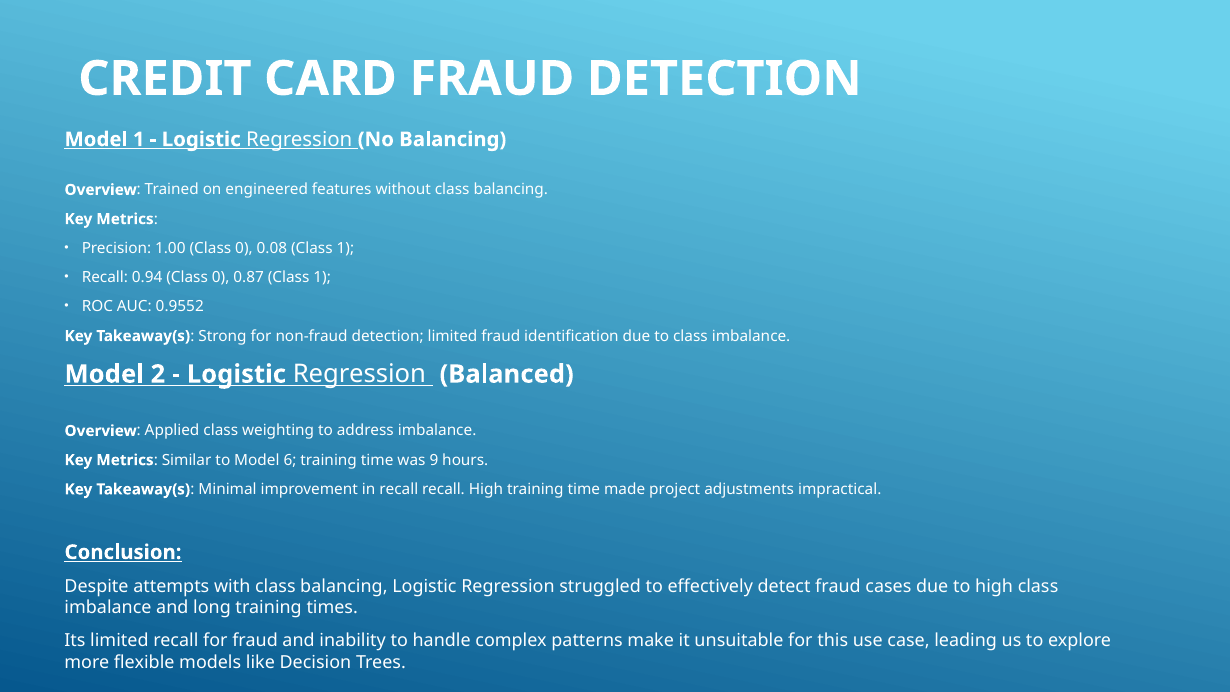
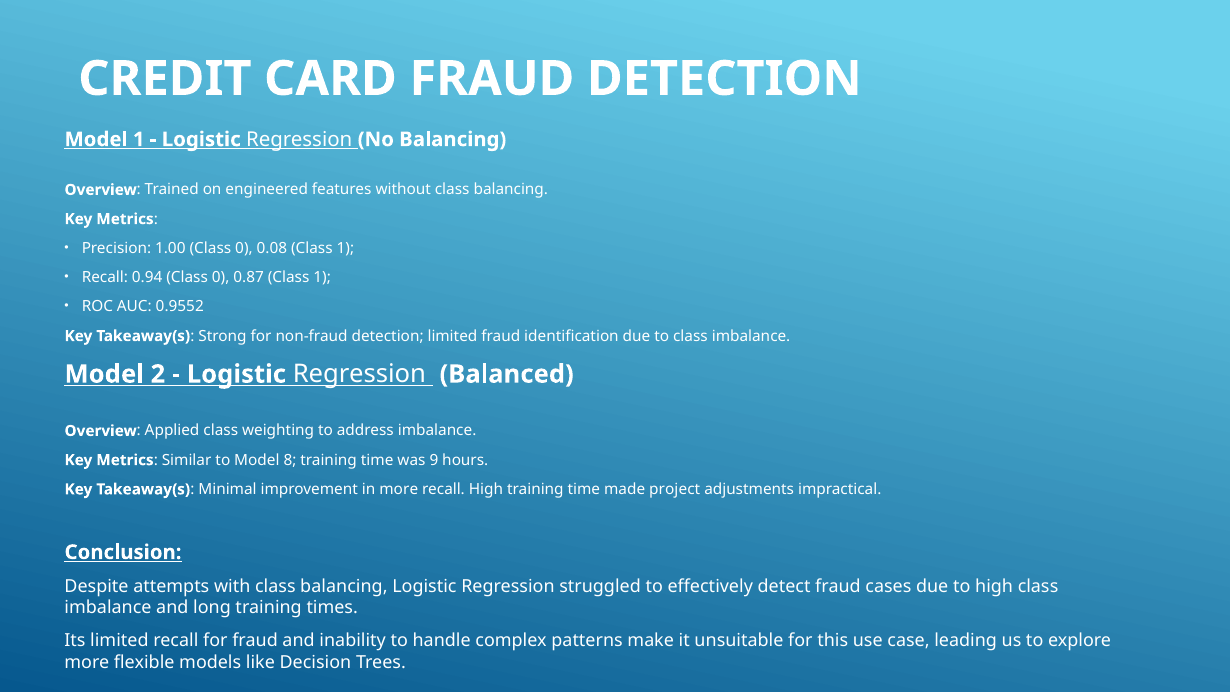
6: 6 -> 8 (290, 460)
in recall: recall -> more (399, 489)
